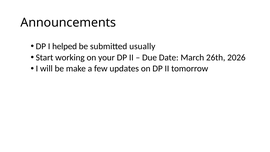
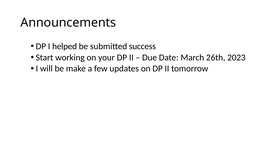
usually: usually -> success (142, 46)
2026: 2026 -> 2023 (236, 57)
